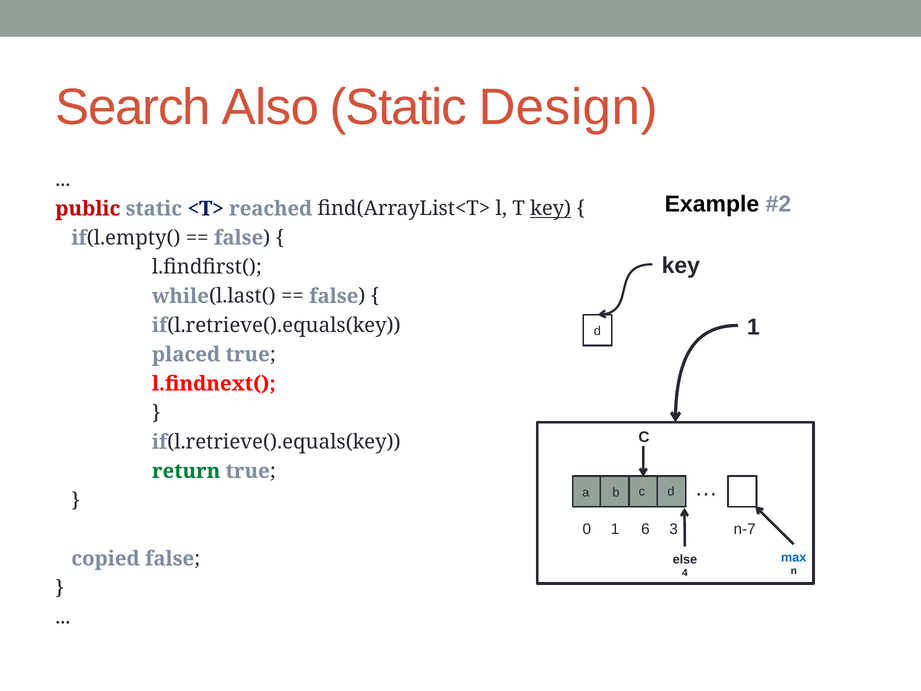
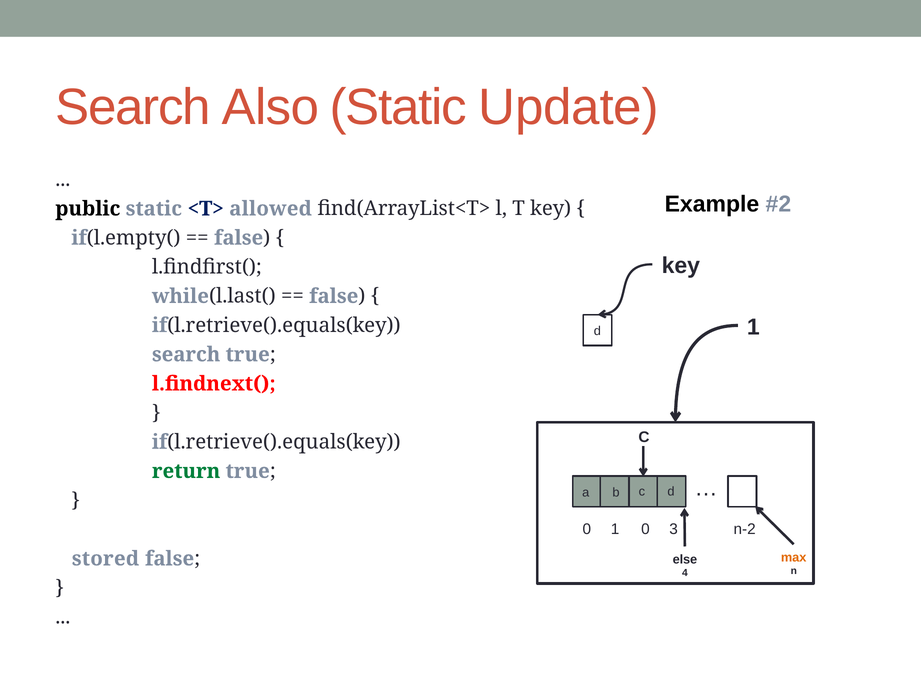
Design: Design -> Update (569, 107)
public colour: red -> black (88, 209)
reached: reached -> allowed (271, 209)
key underline: present -> none (551, 209)
placed: placed -> search (186, 354)
1 6: 6 -> 0 (645, 529)
n-7: n-7 -> n-2 (745, 529)
max colour: blue -> orange (794, 557)
copied: copied -> stored (105, 558)
